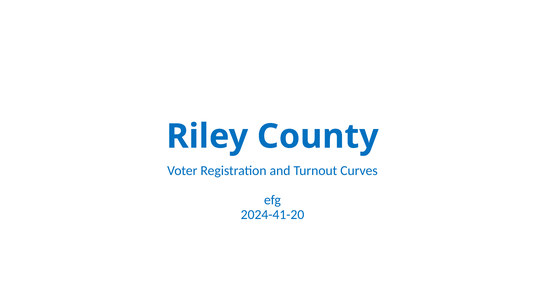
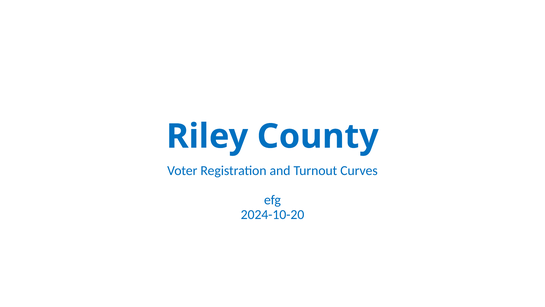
2024-41-20: 2024-41-20 -> 2024-10-20 (272, 214)
